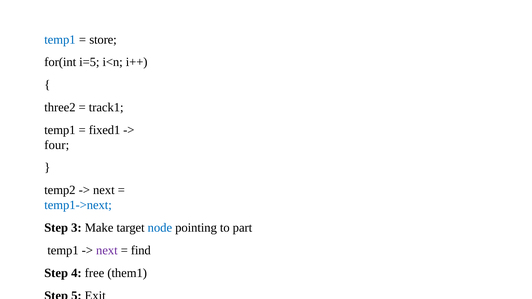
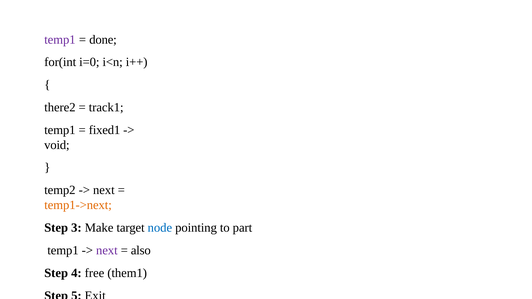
temp1 colour: blue -> purple (60, 40)
store: store -> done (103, 40)
i=5: i=5 -> i=0 (89, 62)
three2: three2 -> there2 (60, 107)
four: four -> void (57, 145)
temp1->next colour: blue -> orange (78, 205)
find: find -> also (141, 251)
